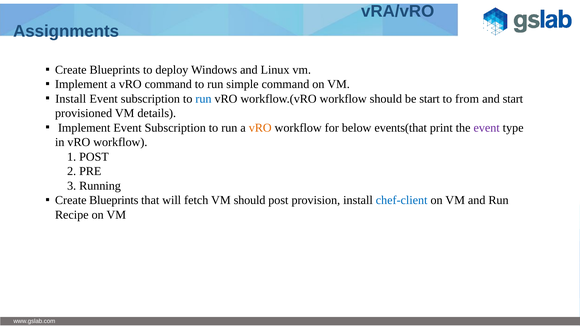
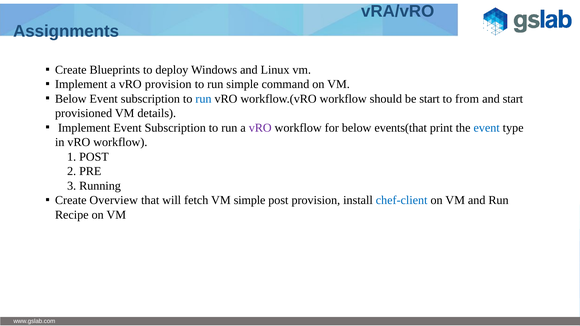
vRO command: command -> provision (168, 84)
Install: Install -> Below (71, 99)
vRO colour: orange -> purple (260, 128)
event colour: purple -> blue (487, 128)
Blueprints: Blueprints -> Overview (114, 200)
VM should: should -> simple (250, 200)
